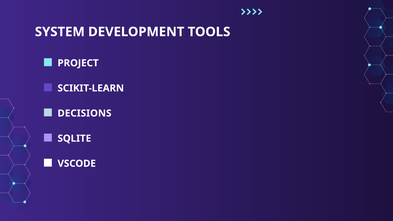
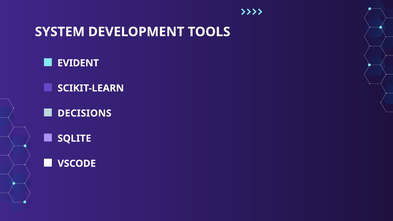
PROJECT: PROJECT -> EVIDENT (78, 63)
